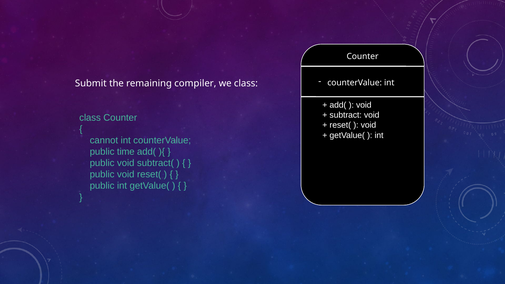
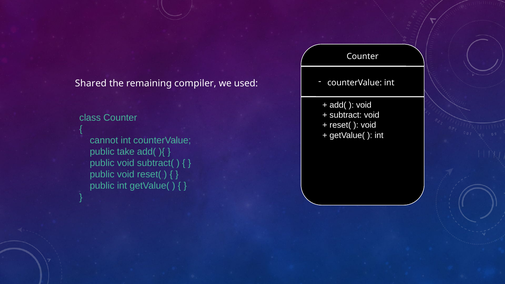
Submit: Submit -> Shared (91, 84)
we class: class -> used (246, 84)
time: time -> take (126, 152)
